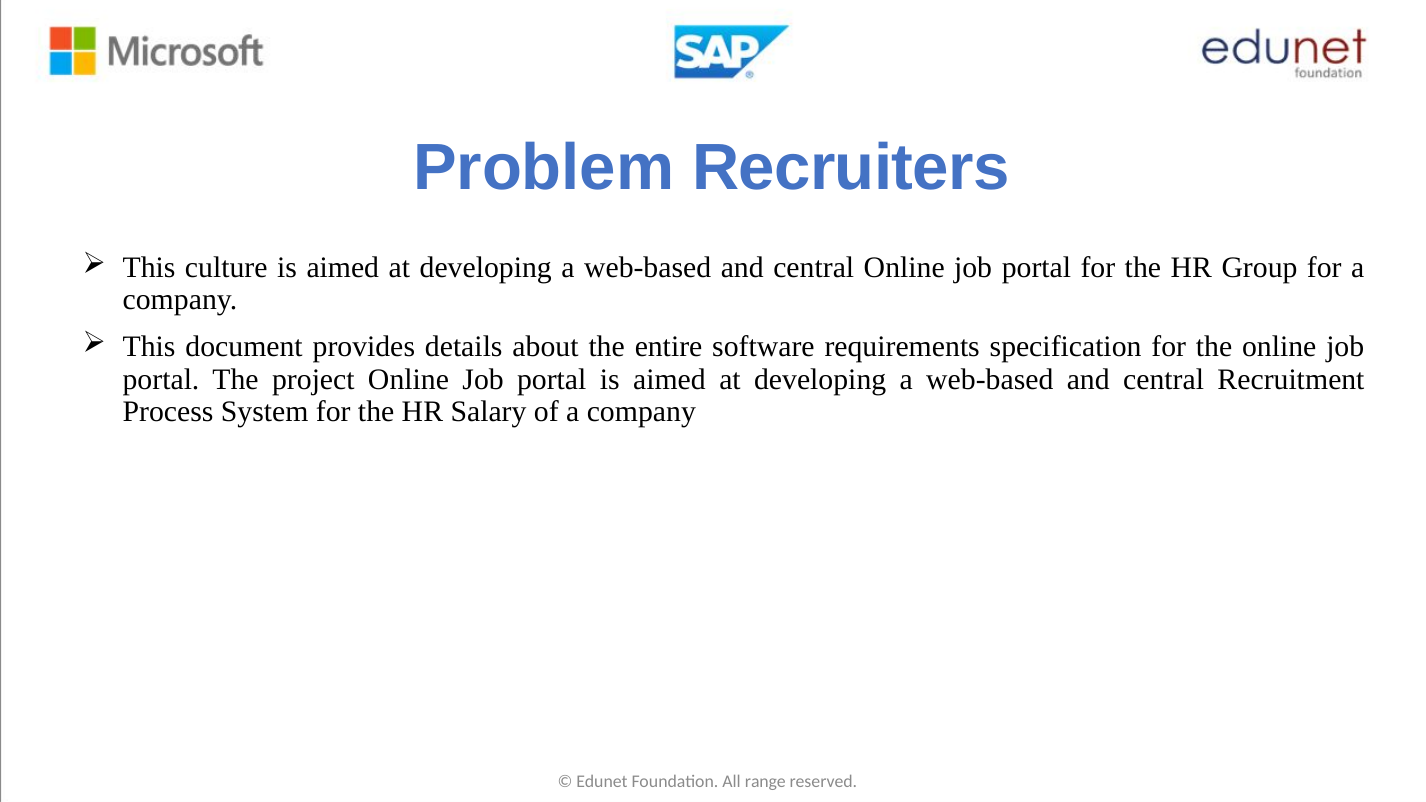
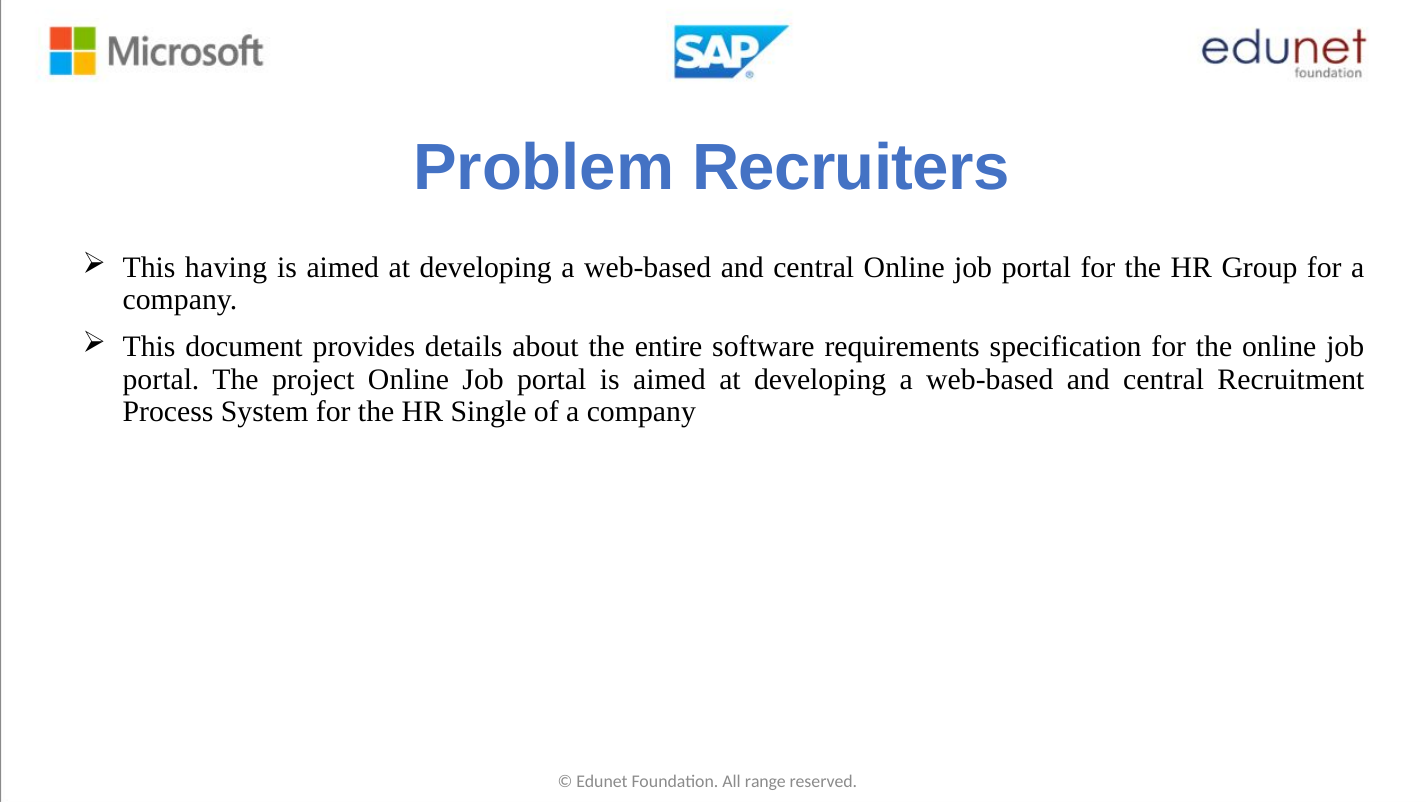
culture: culture -> having (226, 268)
Salary: Salary -> Single (489, 411)
